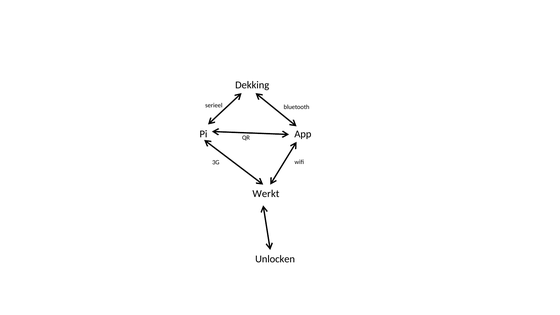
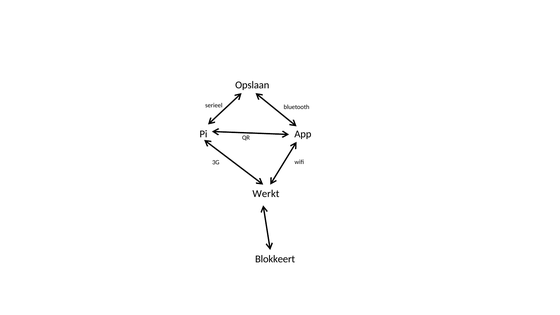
Dekking: Dekking -> Opslaan (252, 85)
Unlocken: Unlocken -> Blokkeert (275, 259)
